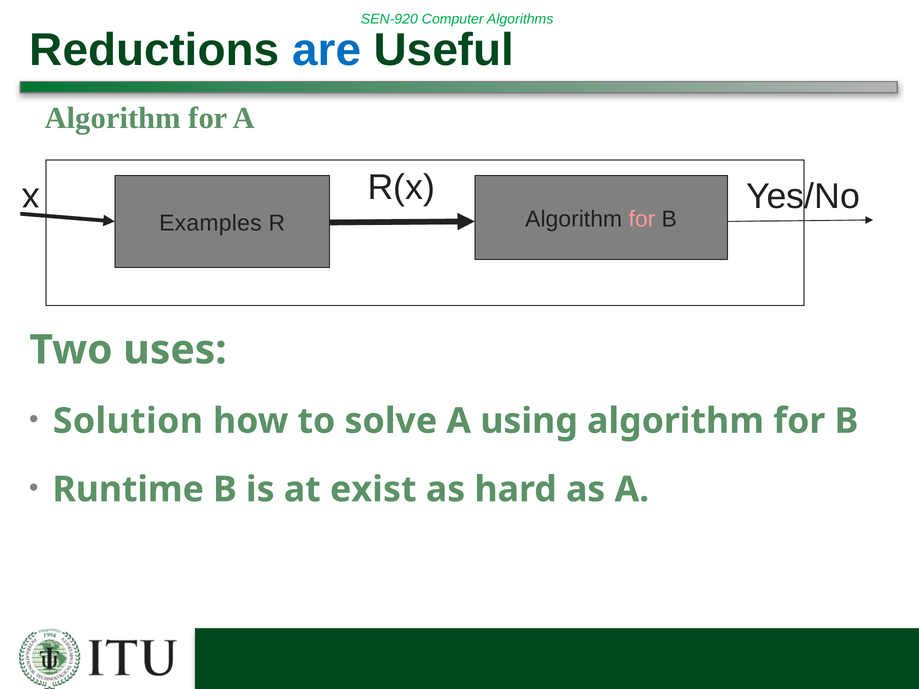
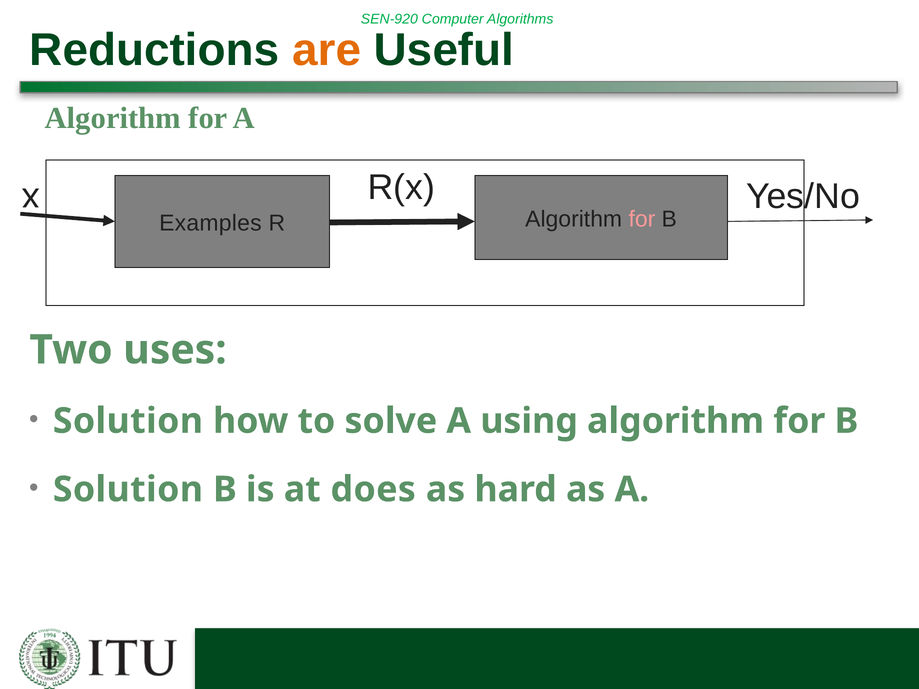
are colour: blue -> orange (327, 50)
Runtime: Runtime -> Solution (128, 490)
exist: exist -> does (373, 490)
